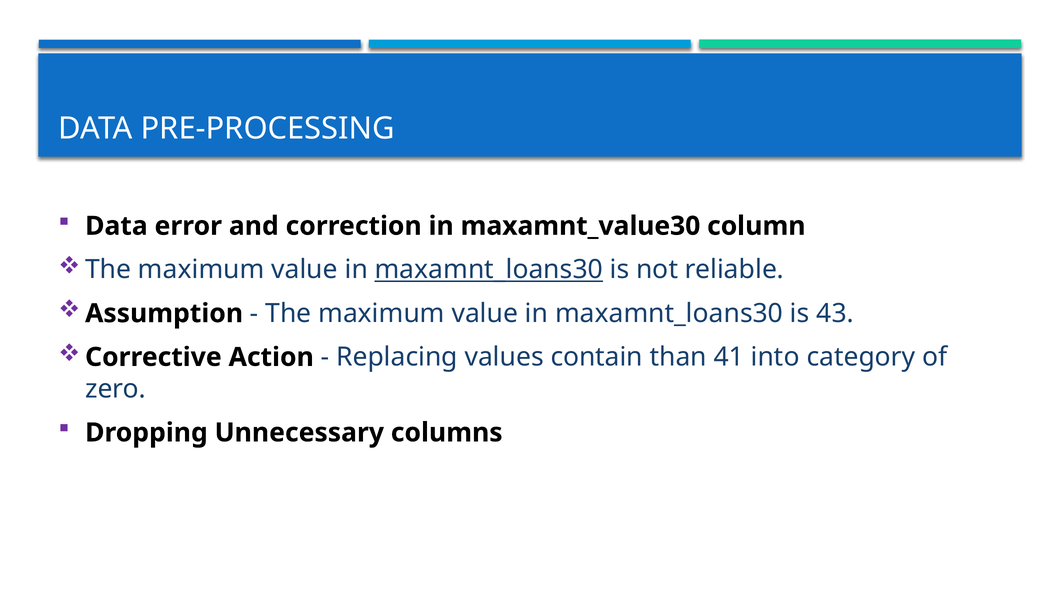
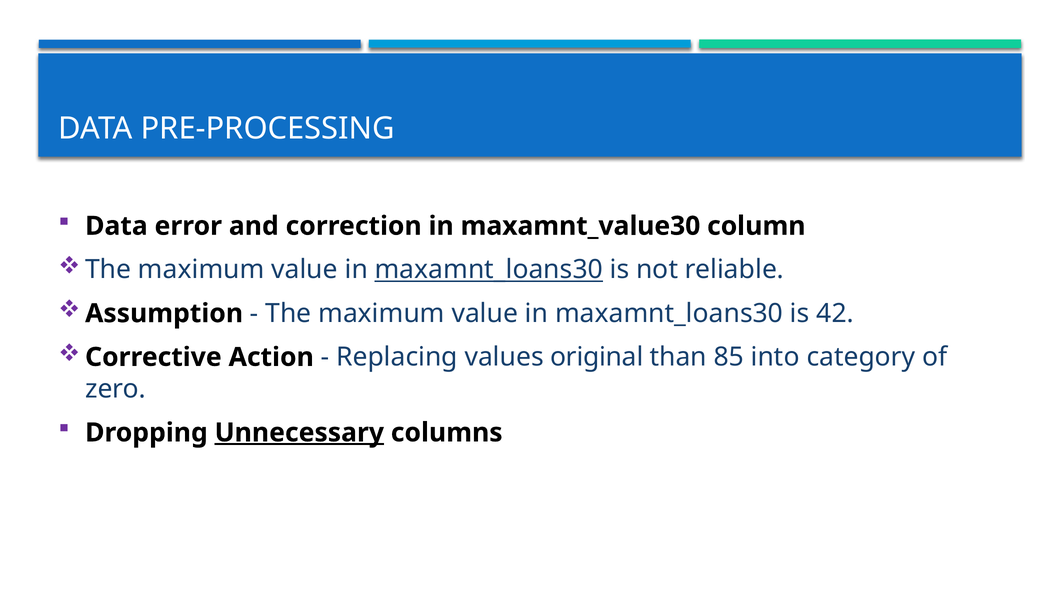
43: 43 -> 42 (835, 314)
contain: contain -> original (597, 357)
41: 41 -> 85 (729, 357)
Unnecessary underline: none -> present (299, 433)
